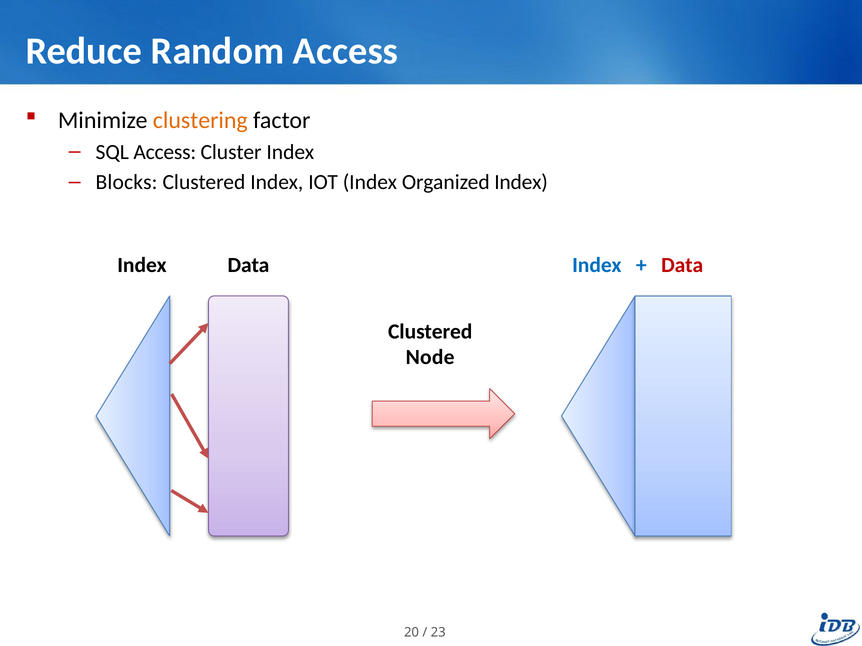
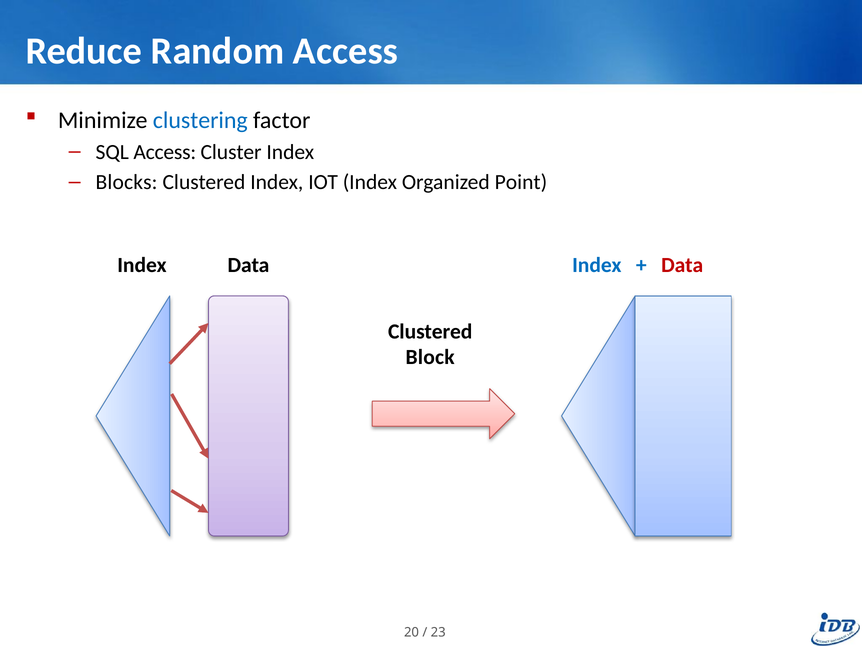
clustering colour: orange -> blue (200, 121)
Organized Index: Index -> Point (521, 182)
Node: Node -> Block (430, 358)
